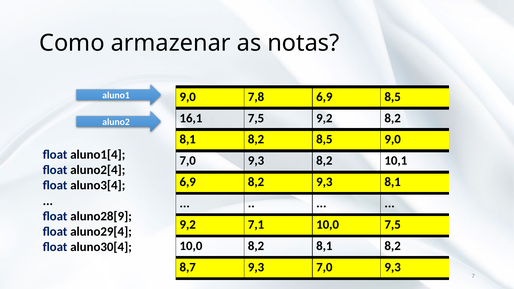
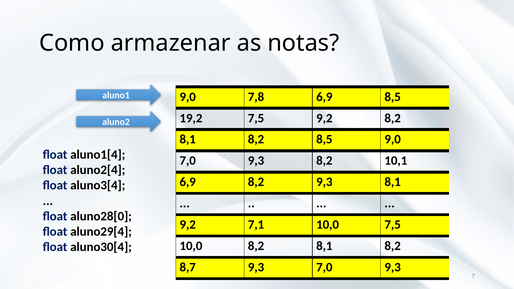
16,1: 16,1 -> 19,2 (191, 118)
aluno28[9: aluno28[9 -> aluno28[0 (101, 216)
